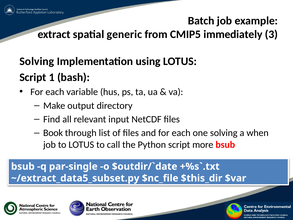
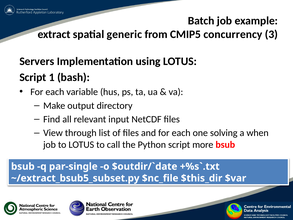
immediately: immediately -> concurrency (233, 34)
Solving: Solving -> Servers (37, 61)
Book: Book -> View (53, 133)
~/extract_data5_subset.py: ~/extract_data5_subset.py -> ~/extract_bsub5_subset.py (75, 178)
